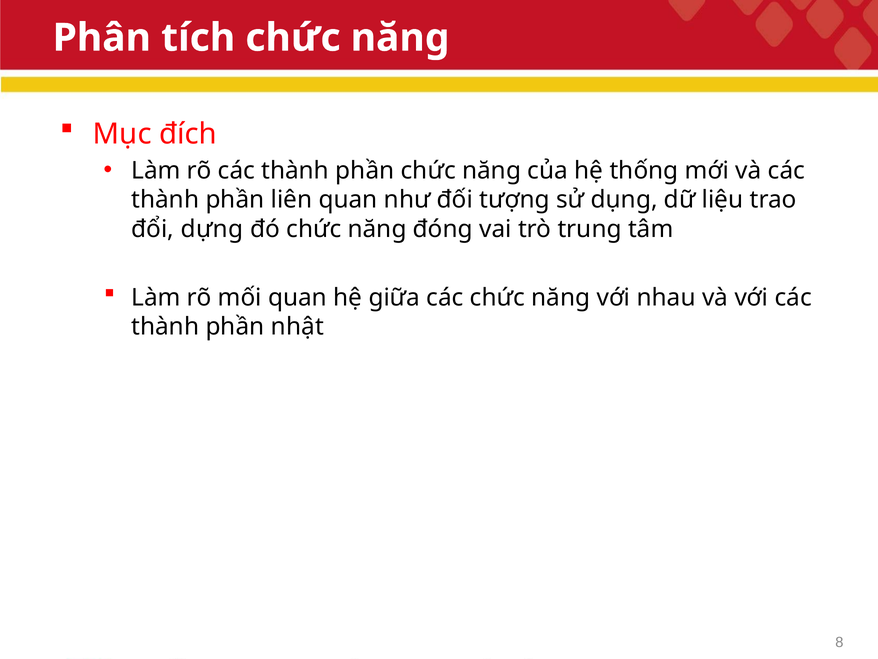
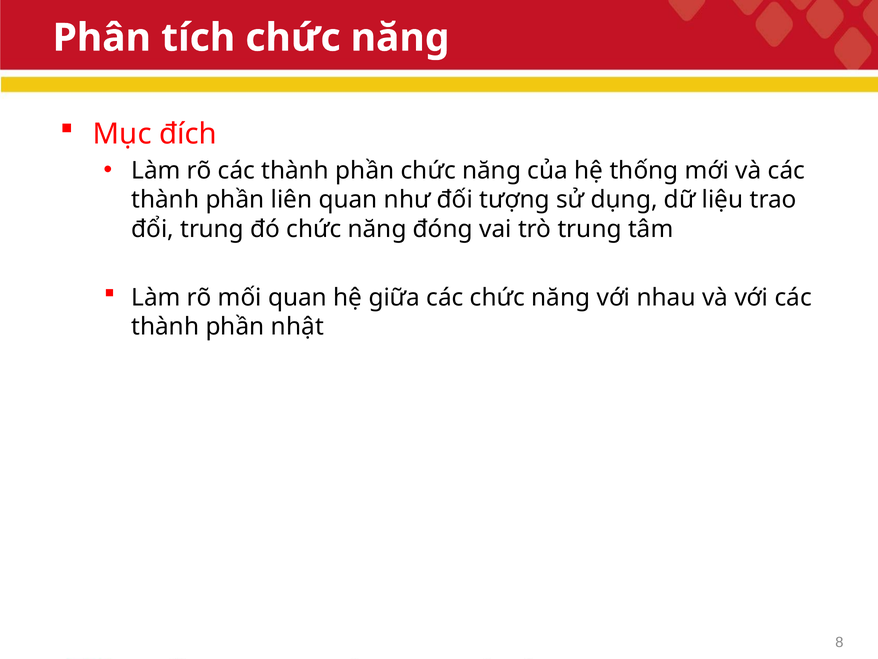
đổi dựng: dựng -> trung (212, 229)
